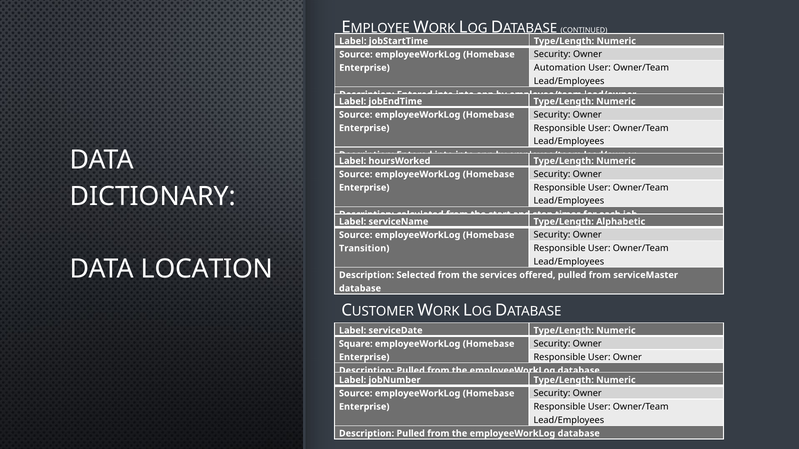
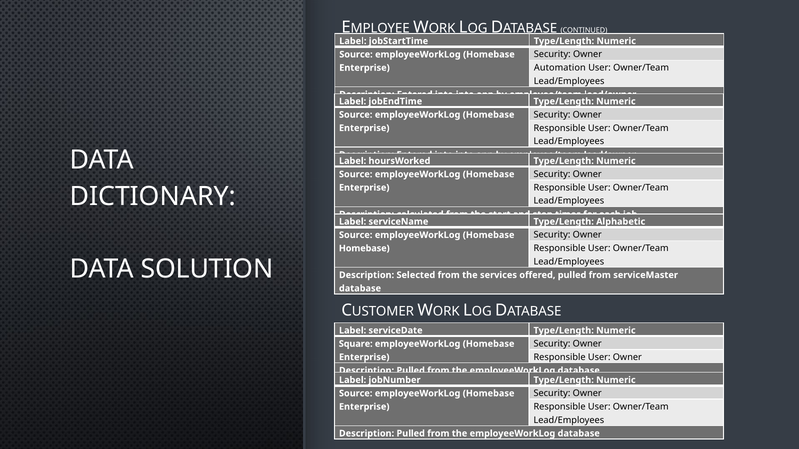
Transition: Transition -> Homebase (364, 249)
LOCATION: LOCATION -> SOLUTION (207, 269)
